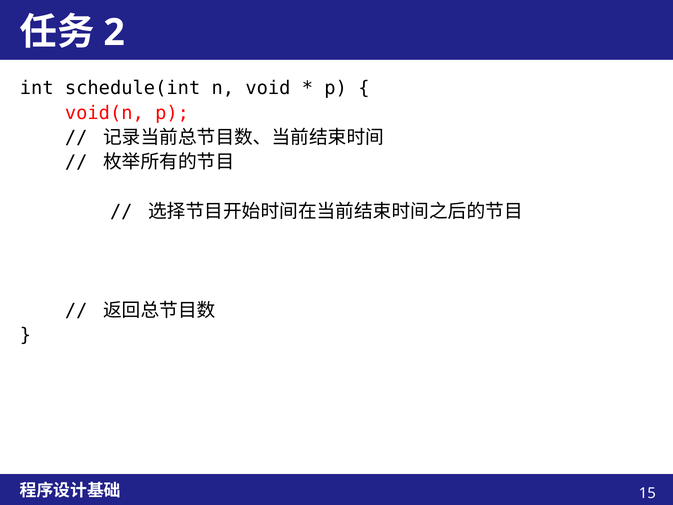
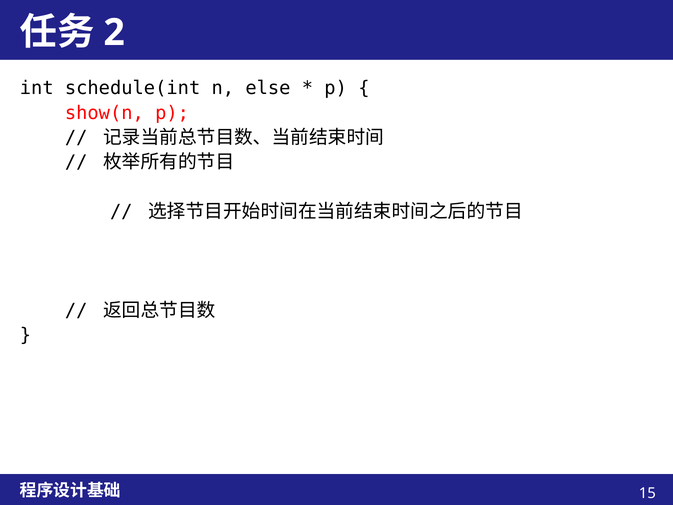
void: void -> else (268, 88)
void(n: void(n -> show(n (104, 113)
